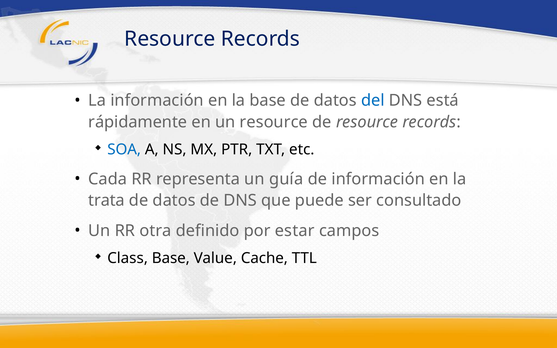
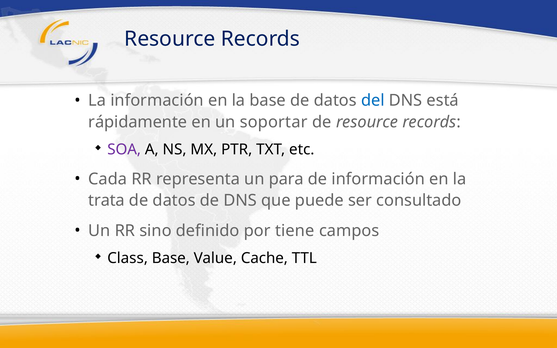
un resource: resource -> soportar (274, 122)
SOA colour: blue -> purple (124, 150)
guía: guía -> para (286, 179)
otra: otra -> sino (156, 231)
estar: estar -> tiene (295, 231)
